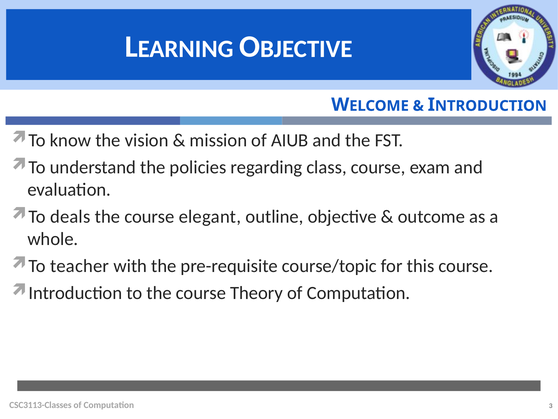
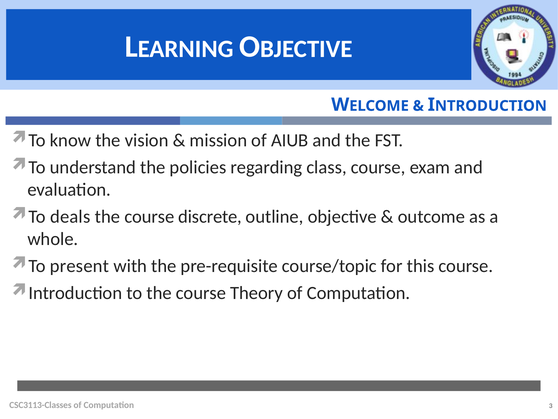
elegant: elegant -> discrete (210, 216)
teacher: teacher -> present (80, 266)
